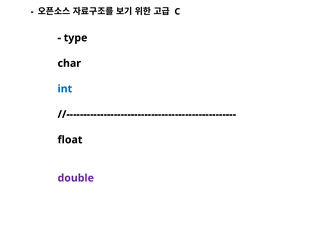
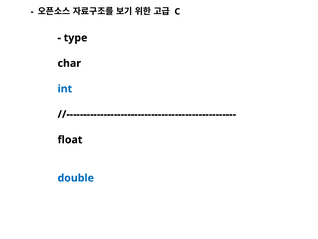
double colour: purple -> blue (76, 178)
